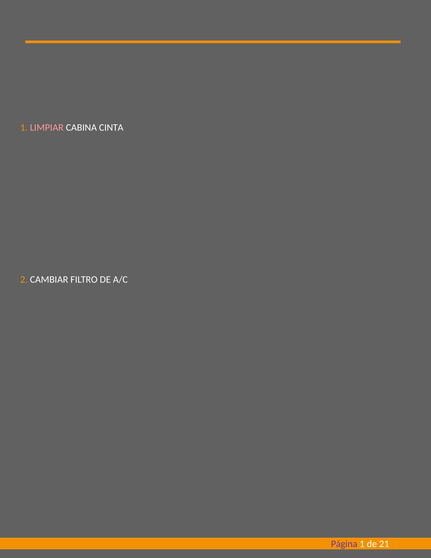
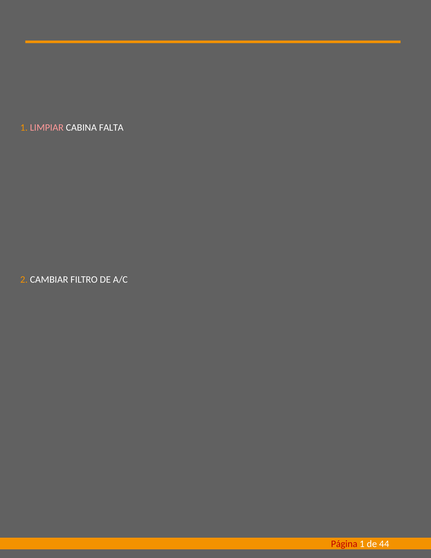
CINTA: CINTA -> FALTA (111, 127)
Página colour: purple -> red (344, 544)
21: 21 -> 44 (384, 544)
